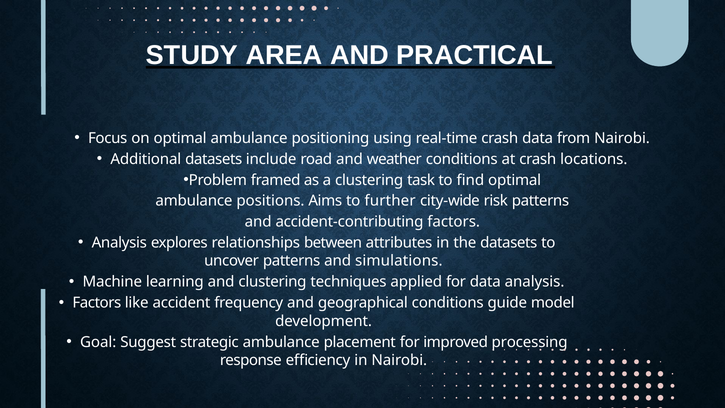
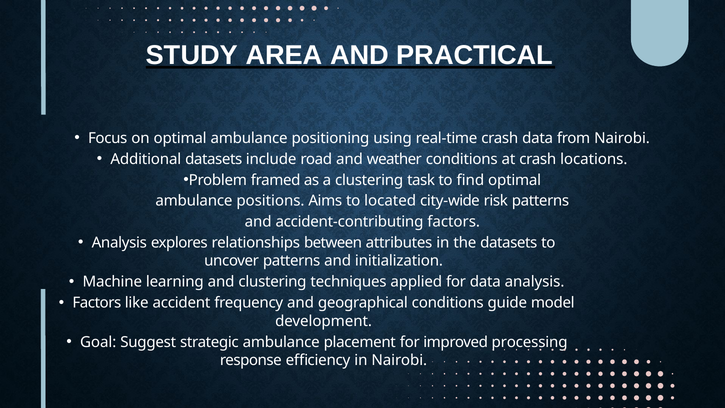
further: further -> located (390, 201)
simulations: simulations -> initialization (399, 261)
